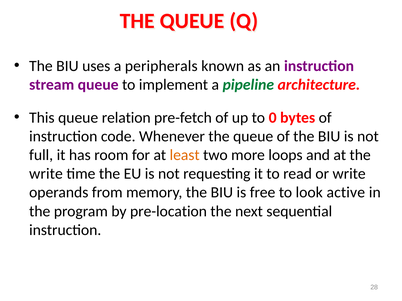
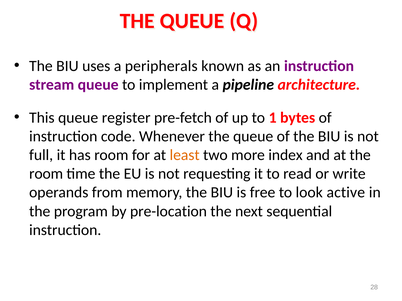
pipeline colour: green -> black (248, 85)
relation: relation -> register (126, 118)
0: 0 -> 1 (273, 118)
loops: loops -> index (286, 155)
write: write -> room (46, 174)
